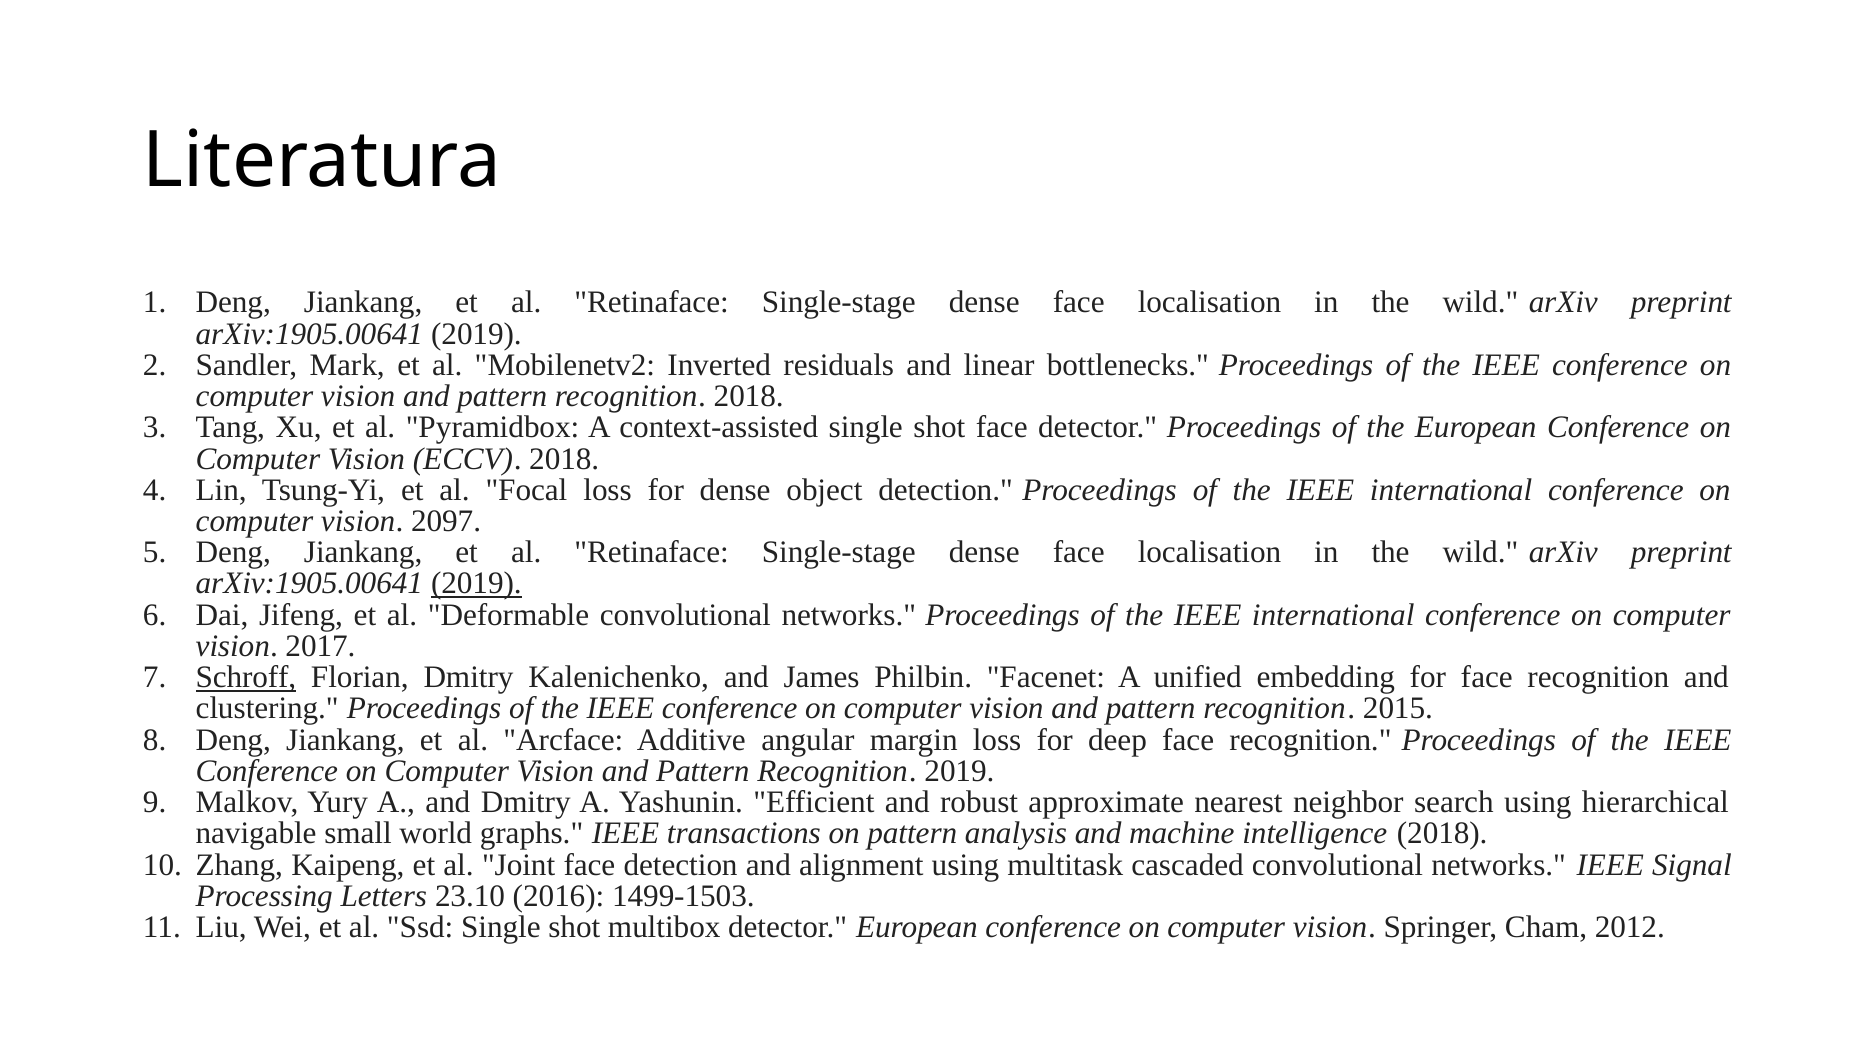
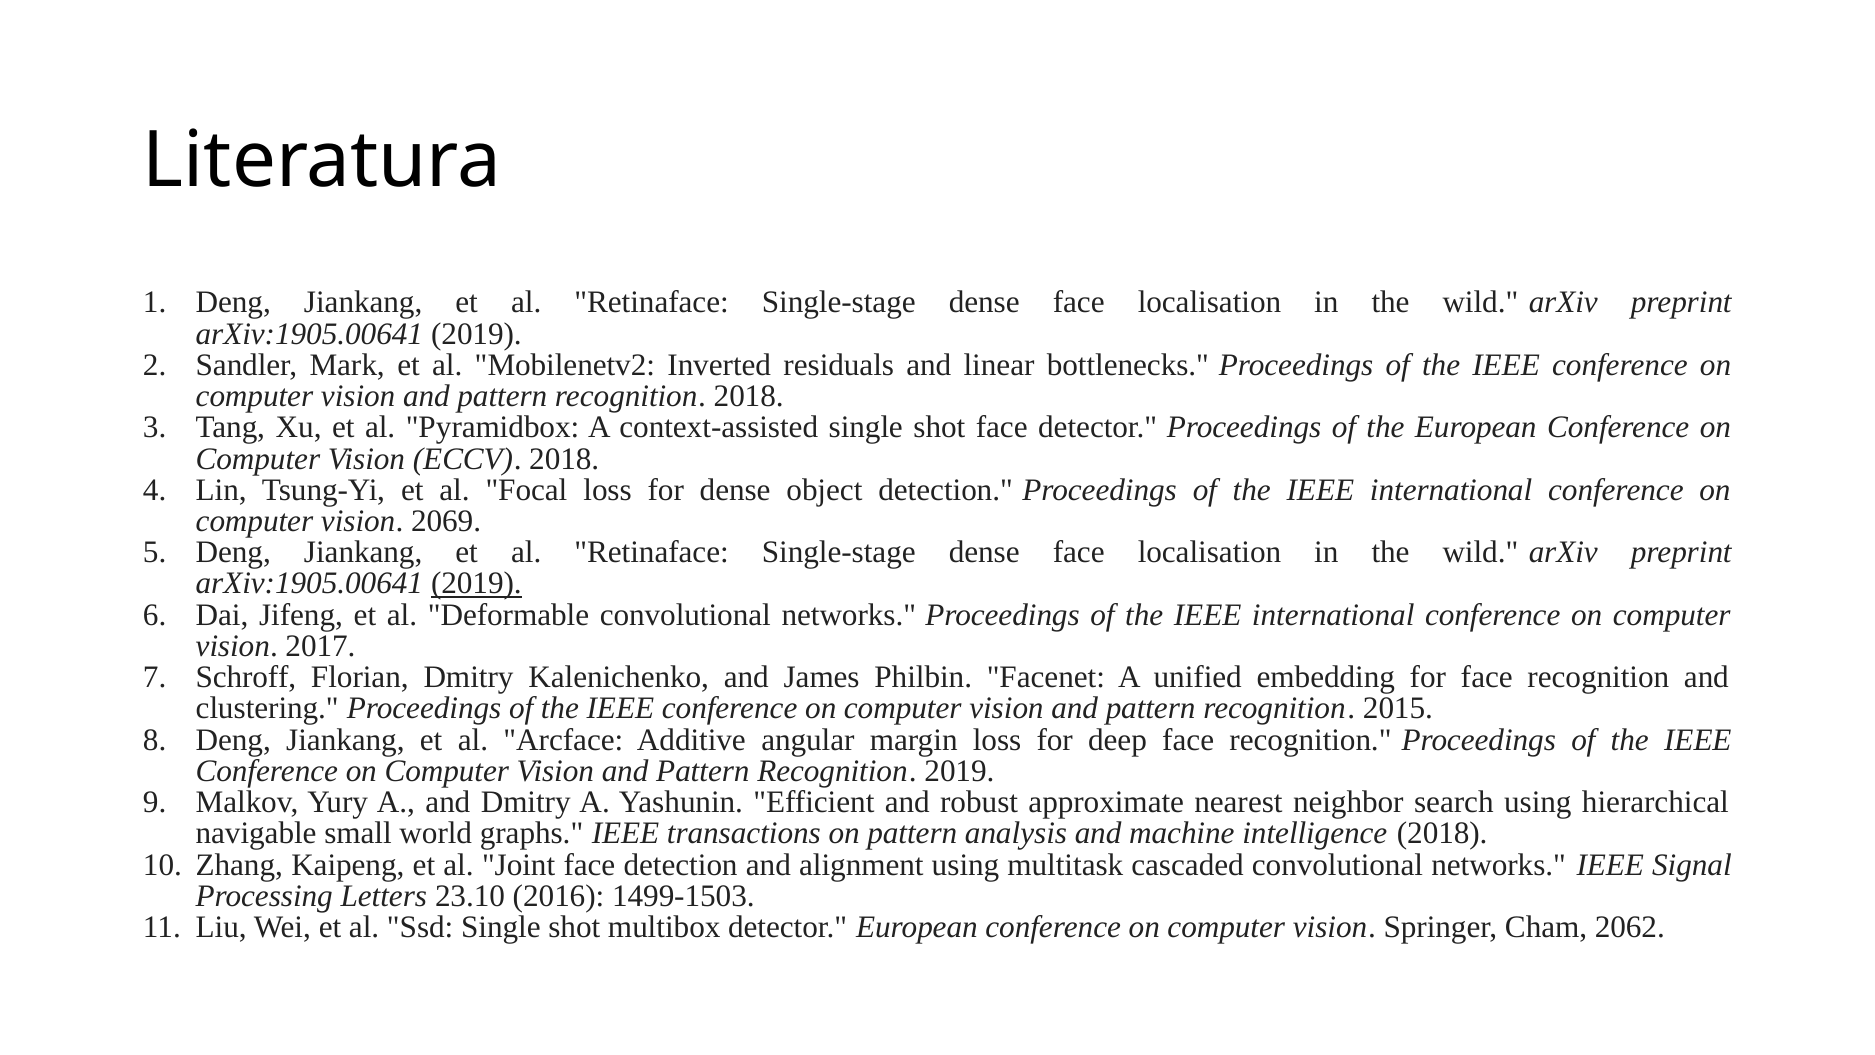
2097: 2097 -> 2069 (446, 521)
Schroff underline: present -> none (246, 677)
2012: 2012 -> 2062 (1630, 927)
